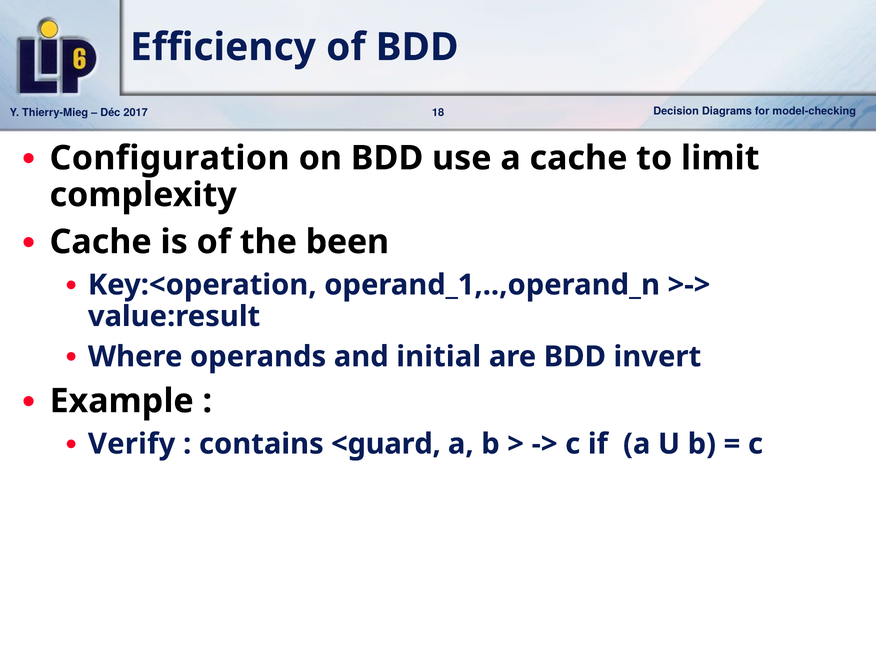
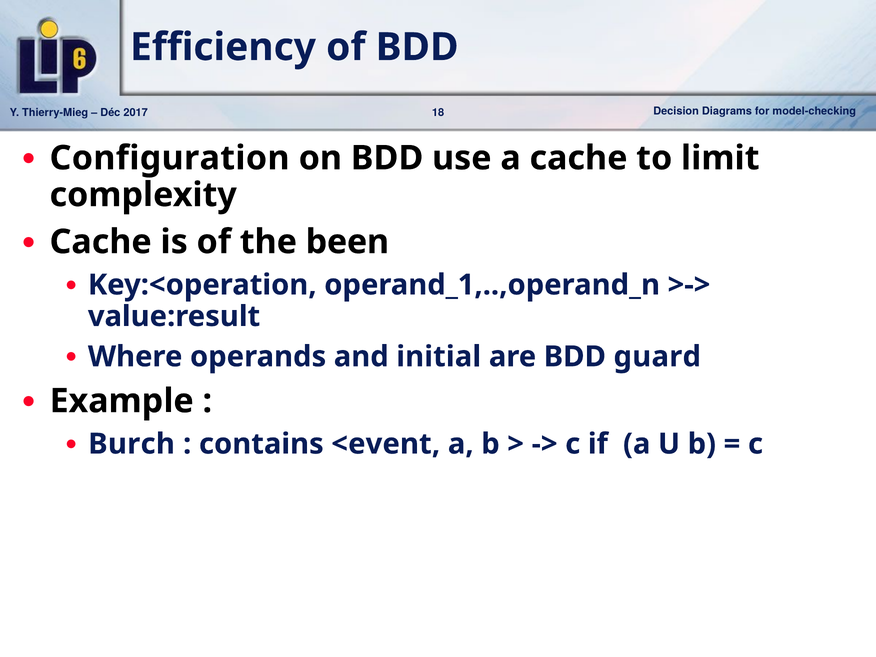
invert: invert -> guard (657, 357)
Verify: Verify -> Burch (132, 444)
<guard: <guard -> <event (386, 444)
